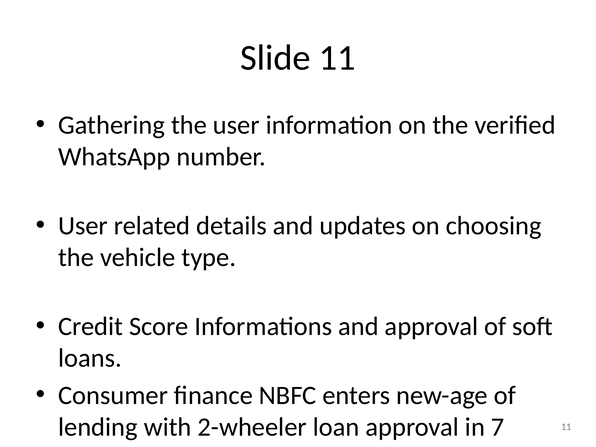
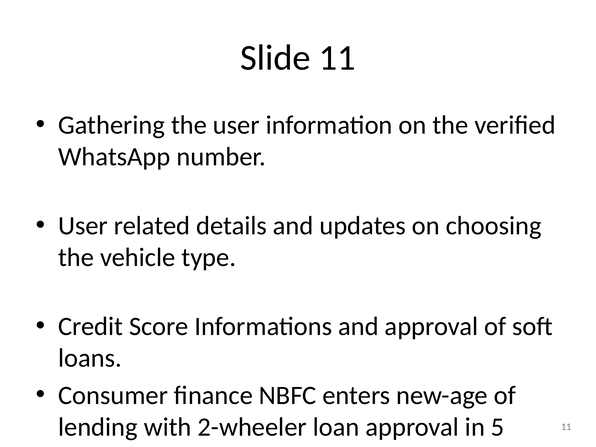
7: 7 -> 5 (498, 427)
